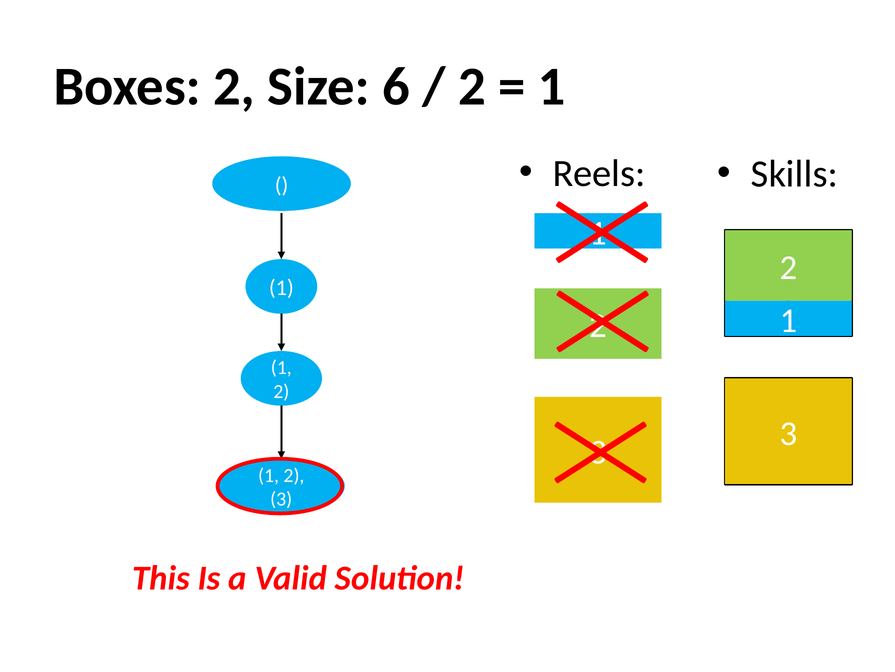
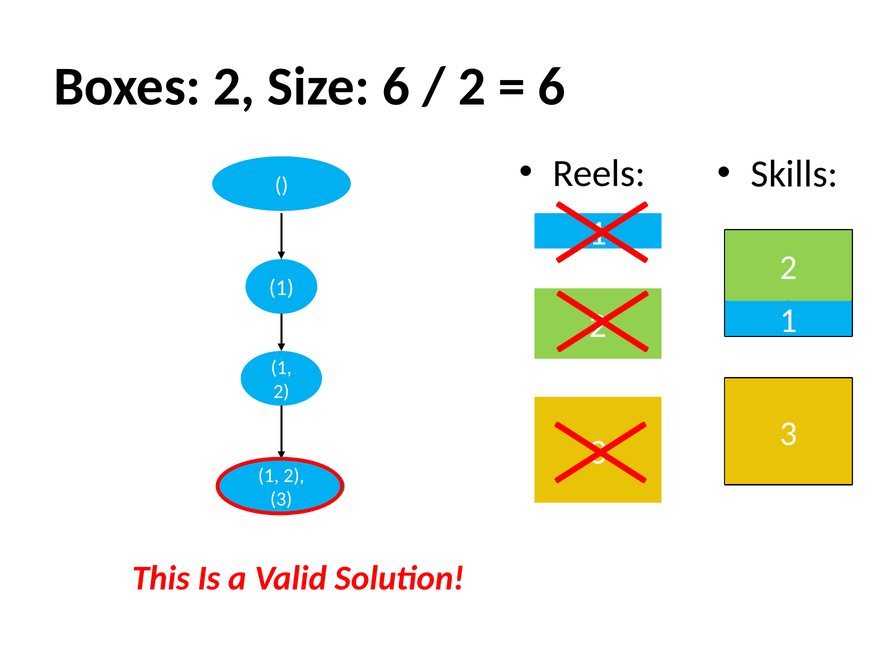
1: 1 -> 6 (552, 87)
